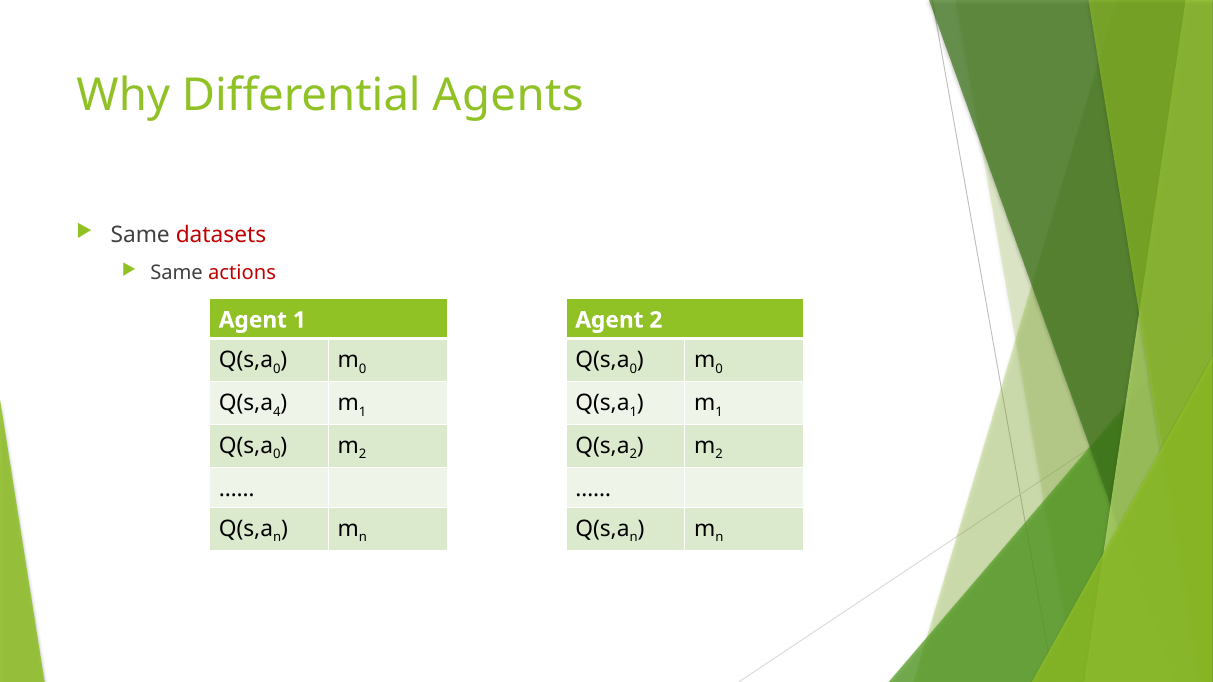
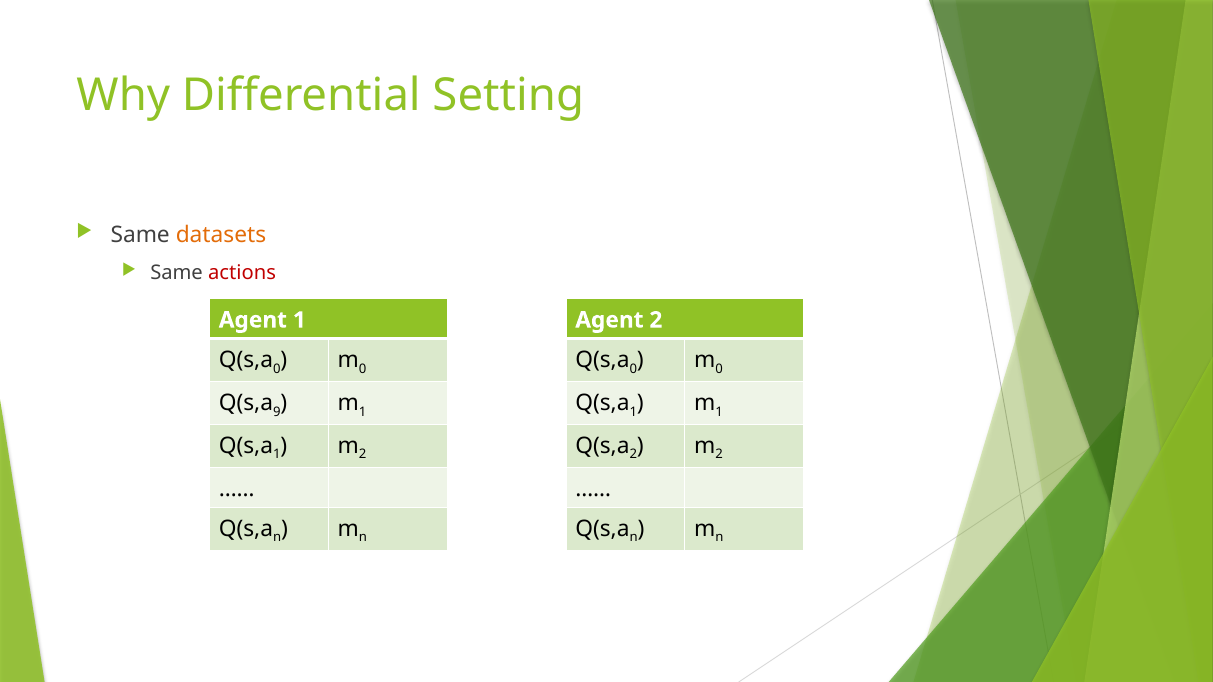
Agents: Agents -> Setting (508, 96)
datasets colour: red -> orange (221, 235)
4: 4 -> 9 (277, 412)
0: 0 -> 1 (277, 455)
